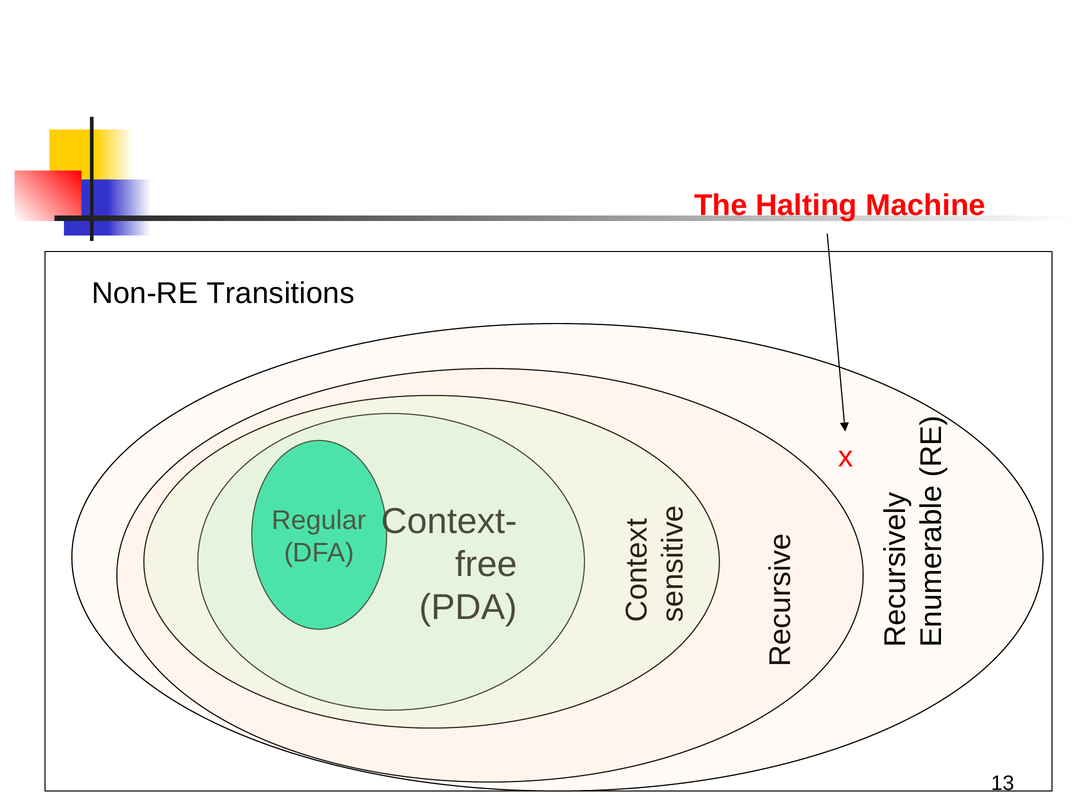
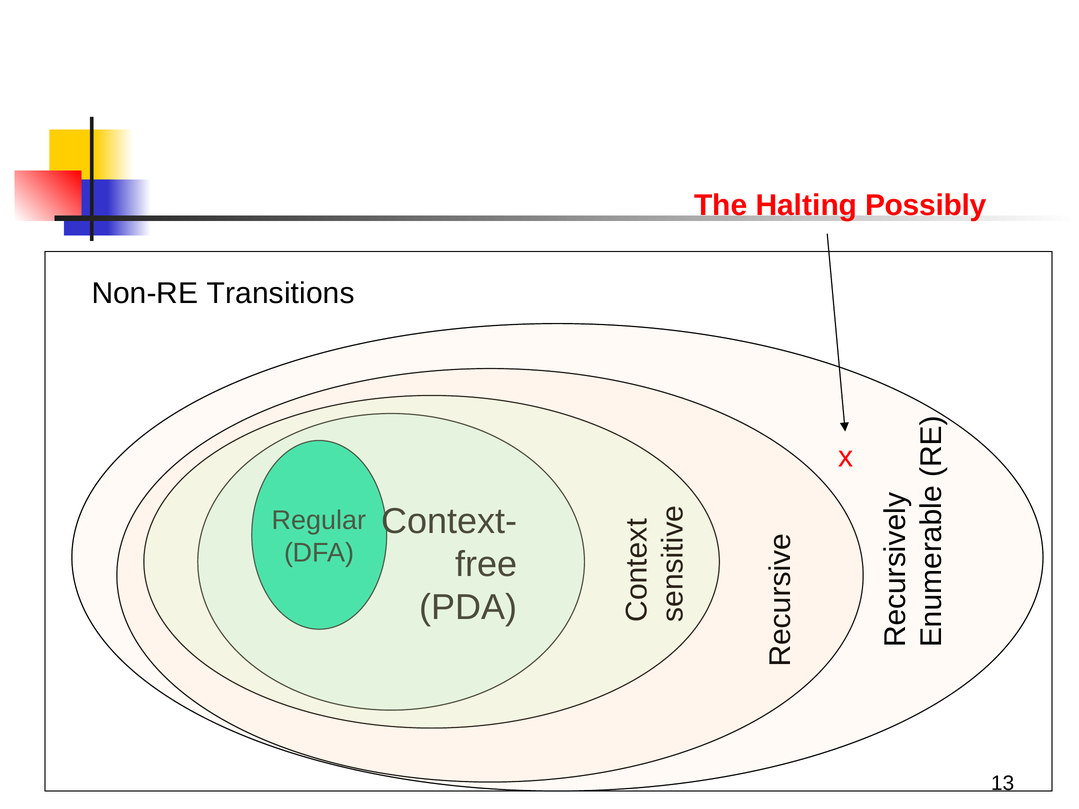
Machine: Machine -> Possibly (926, 205)
